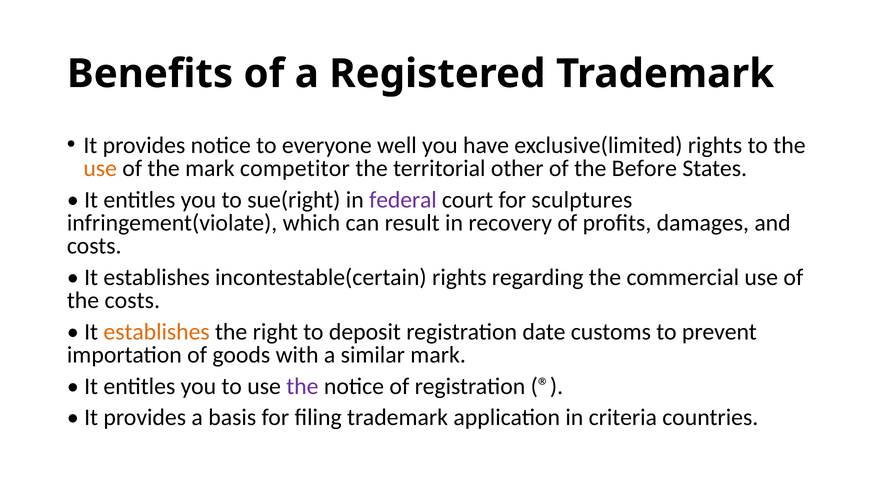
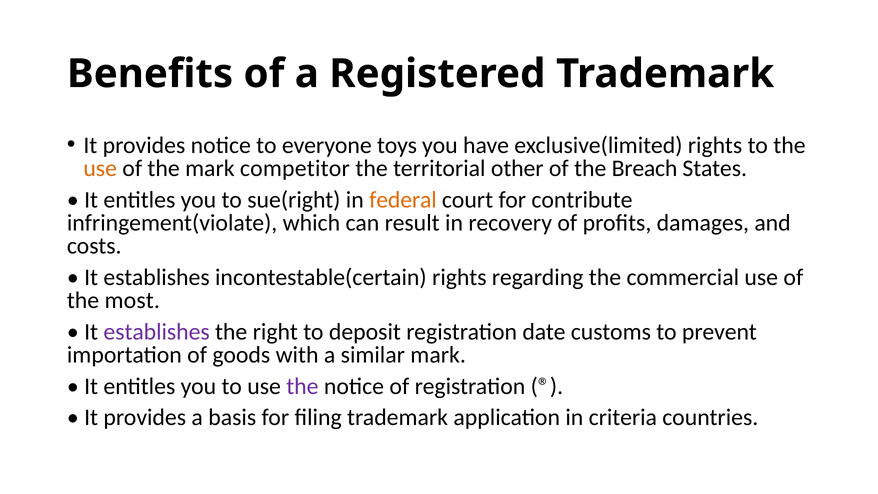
well: well -> toys (397, 145)
Before: Before -> Breach (645, 168)
federal colour: purple -> orange (403, 200)
sculptures: sculptures -> contribute (582, 200)
the costs: costs -> most (132, 300)
establishes colour: orange -> purple (157, 332)
